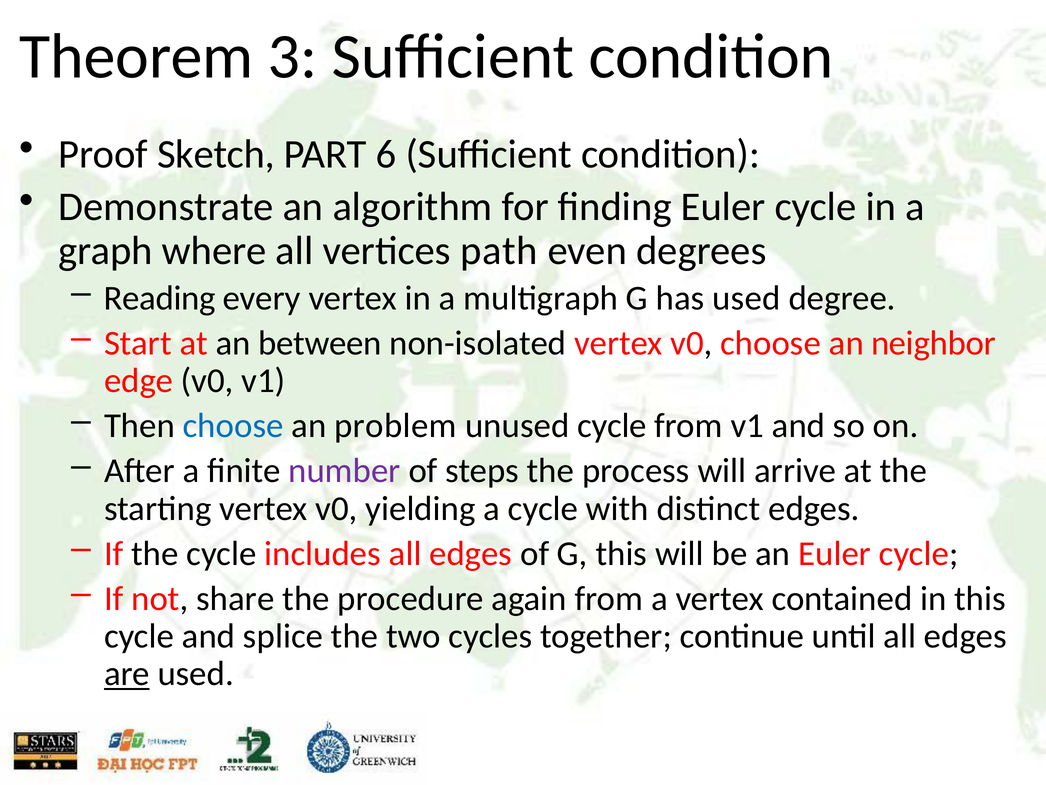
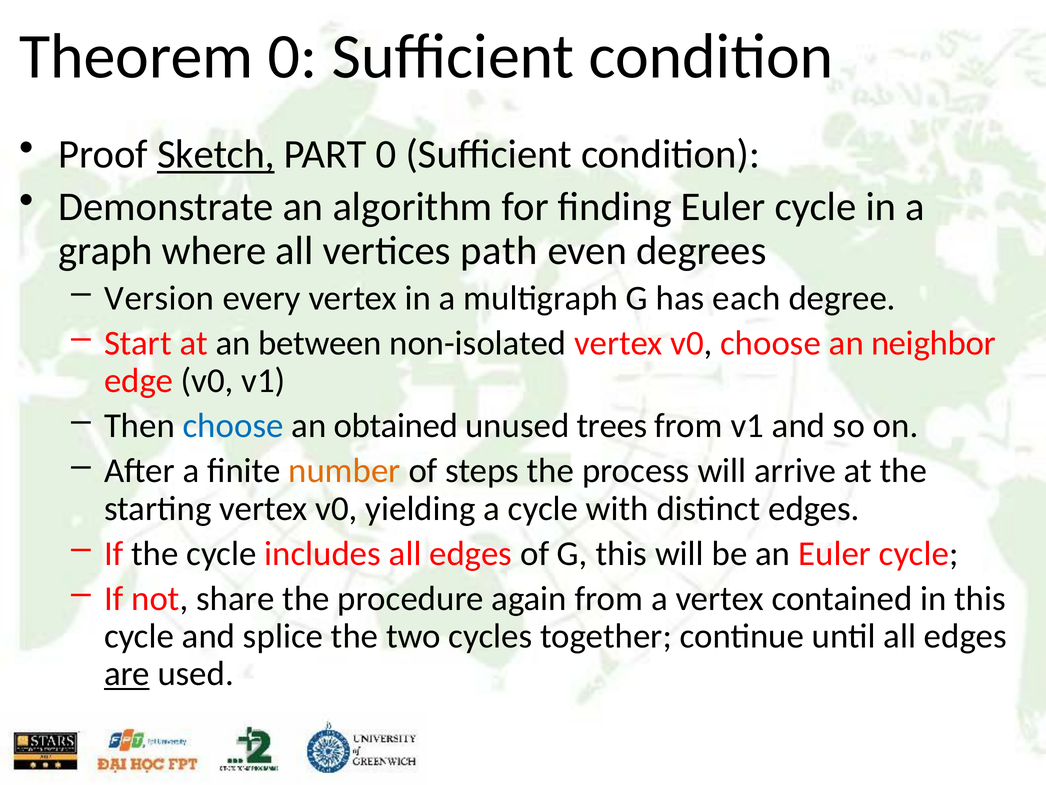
Theorem 3: 3 -> 0 (293, 57)
Sketch underline: none -> present (216, 154)
PART 6: 6 -> 0 (386, 154)
Reading: Reading -> Version (159, 298)
has used: used -> each (746, 298)
problem: problem -> obtained (396, 426)
unused cycle: cycle -> trees (612, 426)
number colour: purple -> orange (344, 471)
